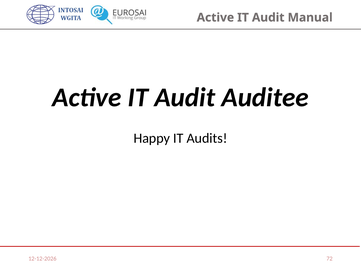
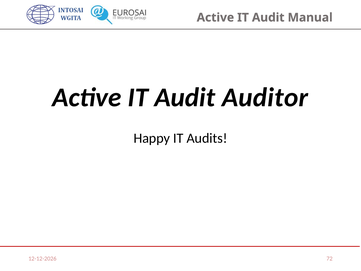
Auditee: Auditee -> Auditor (265, 97)
